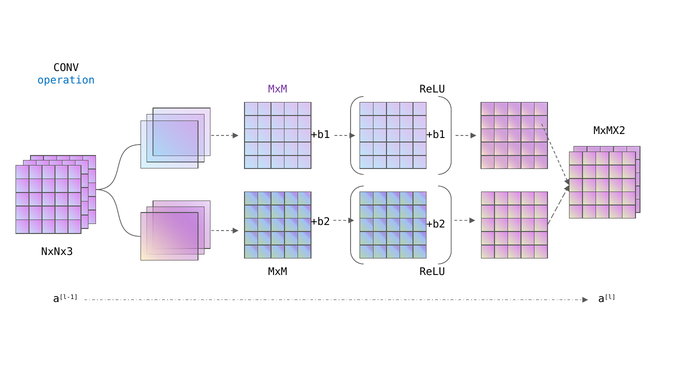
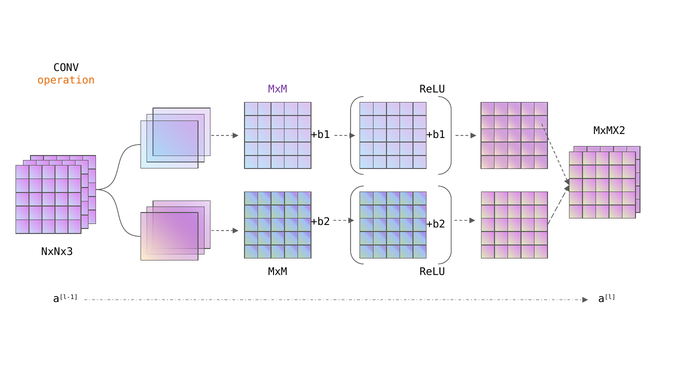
operation colour: blue -> orange (66, 80)
